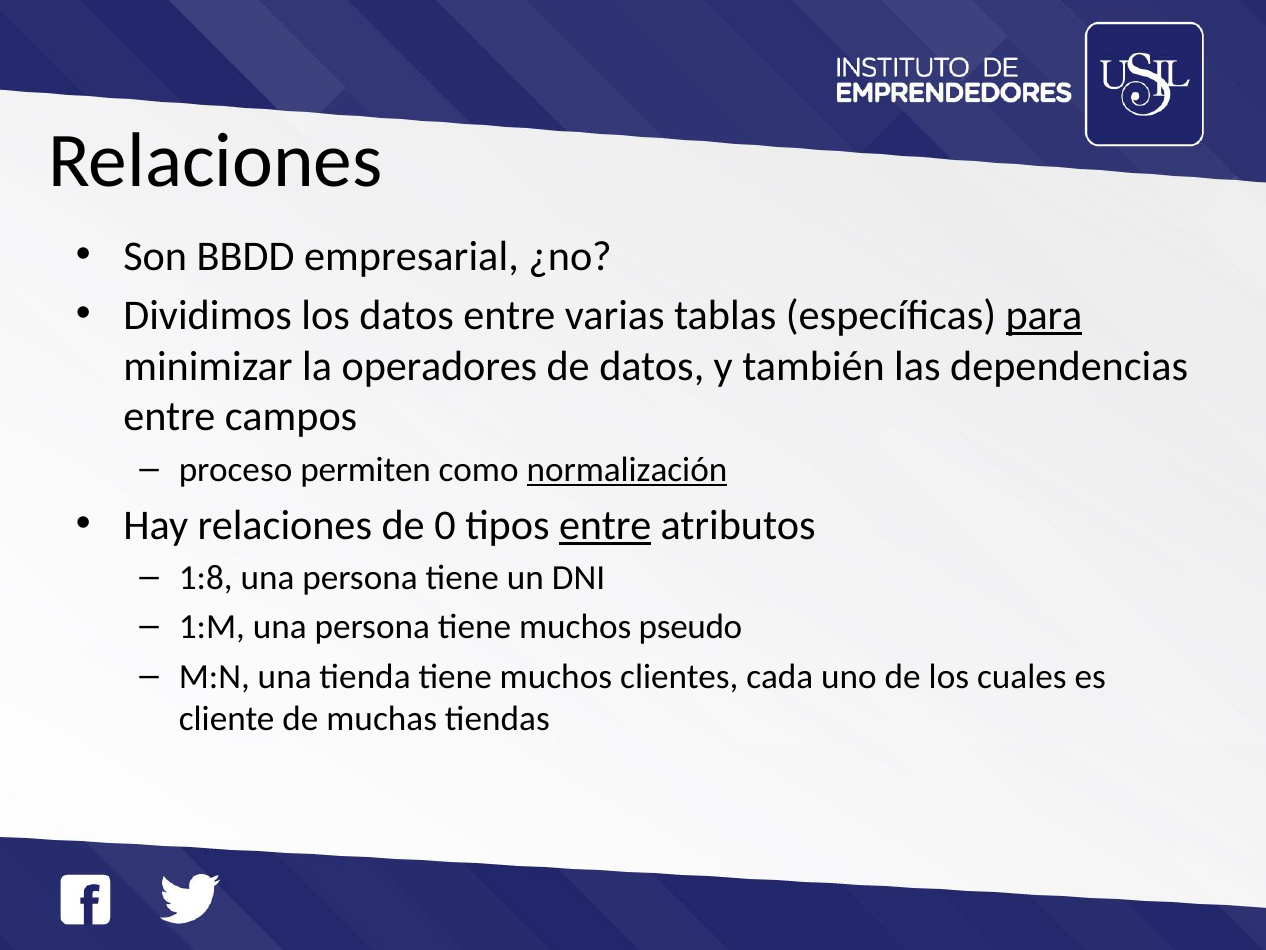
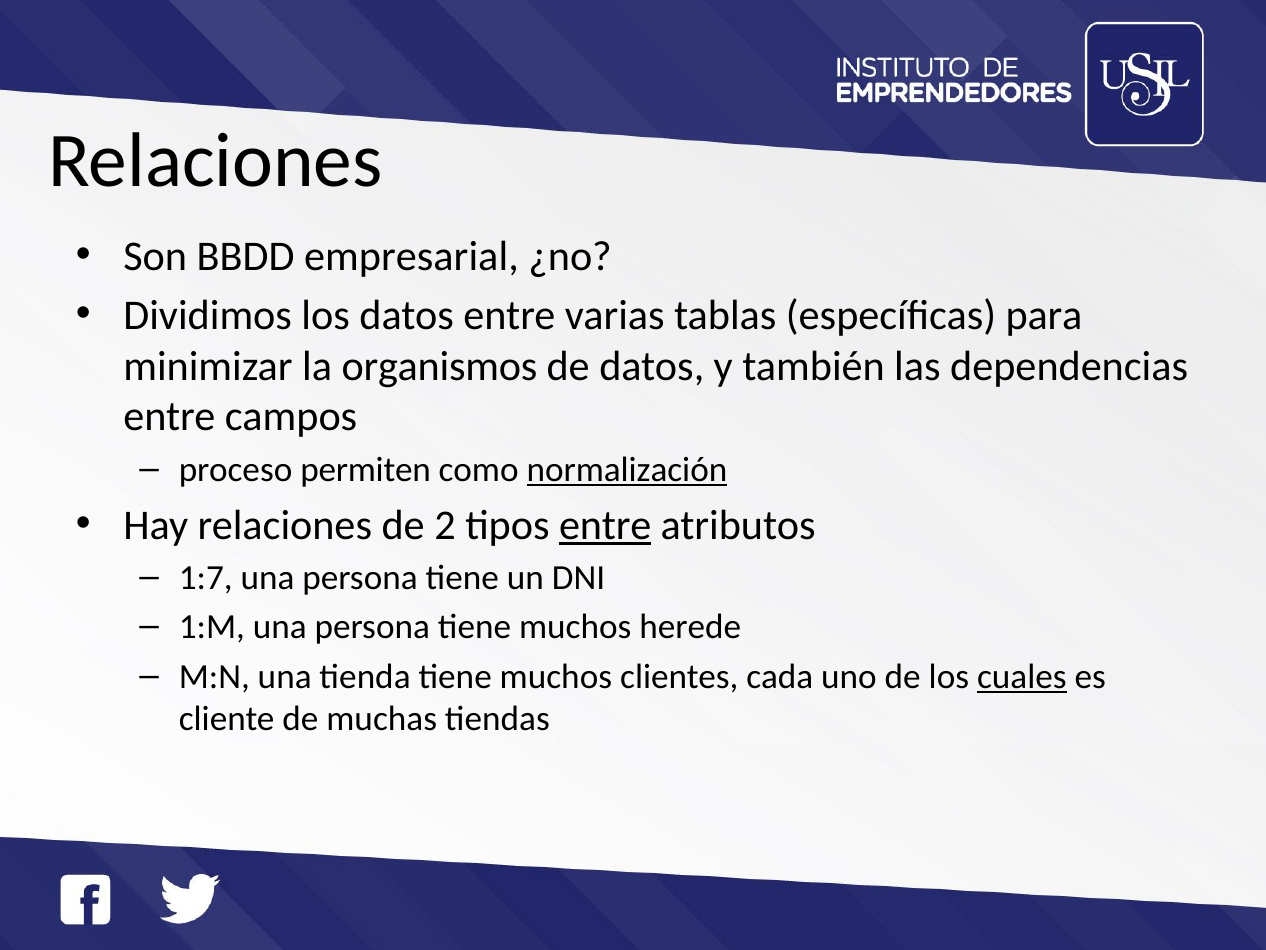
para underline: present -> none (1044, 315)
operadores: operadores -> organismos (439, 366)
0: 0 -> 2 (445, 525)
1:8: 1:8 -> 1:7 (206, 578)
pseudo: pseudo -> herede (690, 627)
cuales underline: none -> present (1022, 676)
